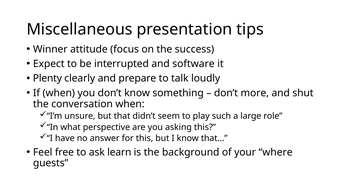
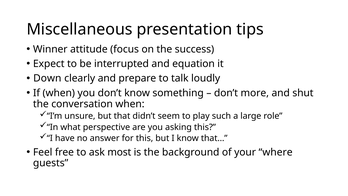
software: software -> equation (194, 64)
Plenty: Plenty -> Down (47, 78)
learn: learn -> most (119, 152)
